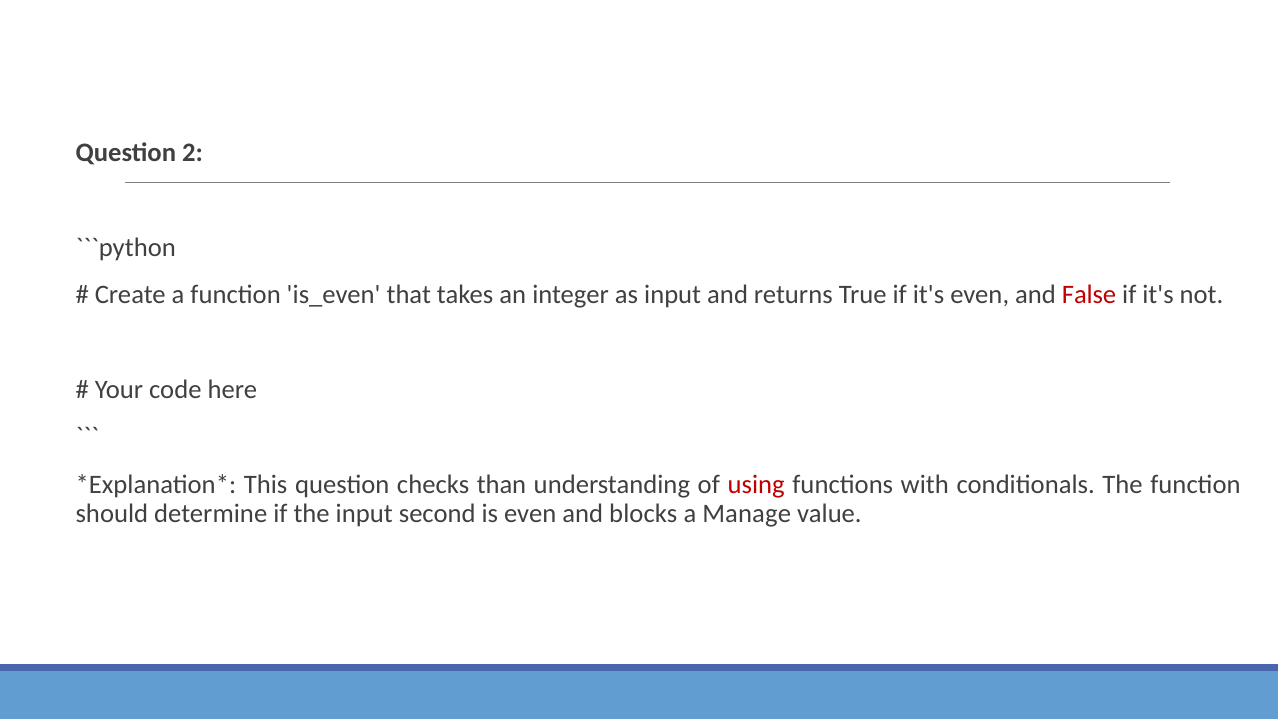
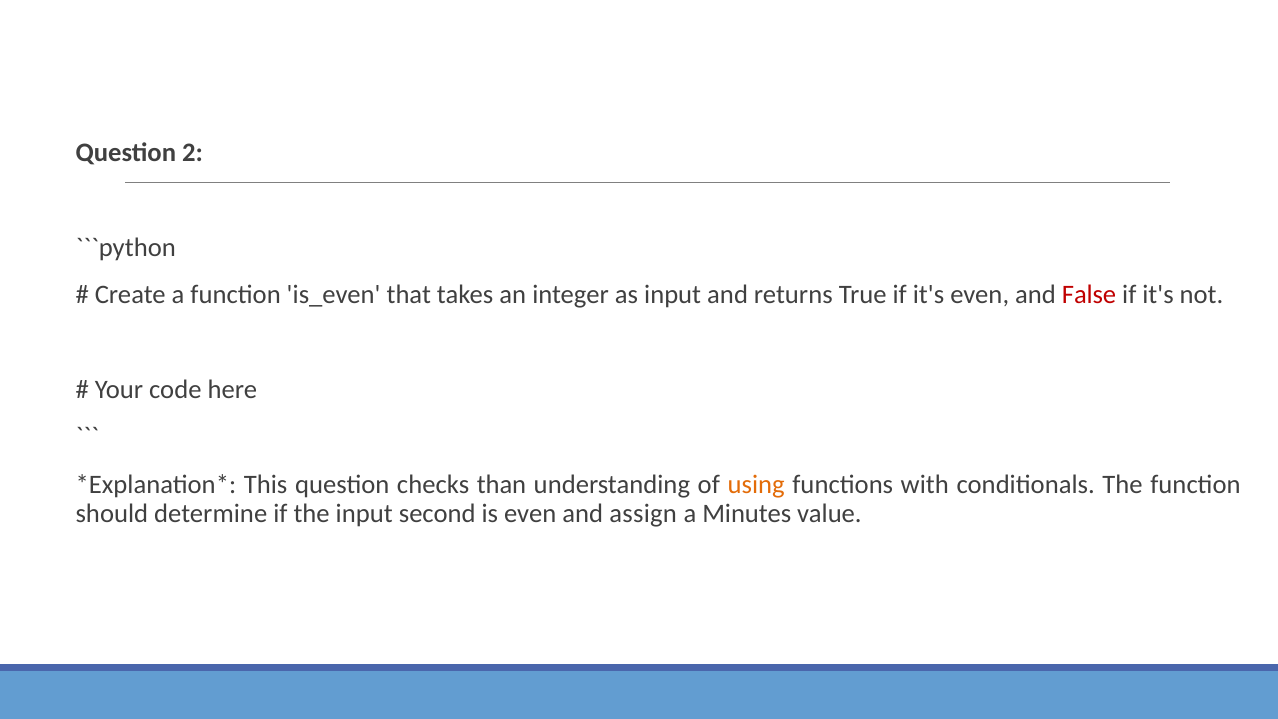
using colour: red -> orange (756, 484)
blocks: blocks -> assign (643, 513)
Manage: Manage -> Minutes (747, 513)
